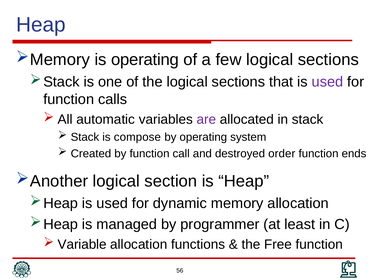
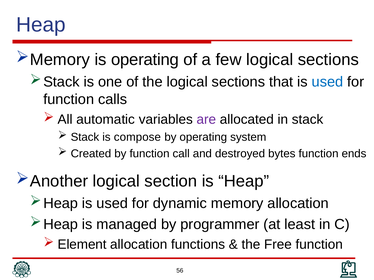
used colour: purple -> blue (327, 82)
order: order -> bytes (282, 154)
Variable: Variable -> Element (82, 245)
